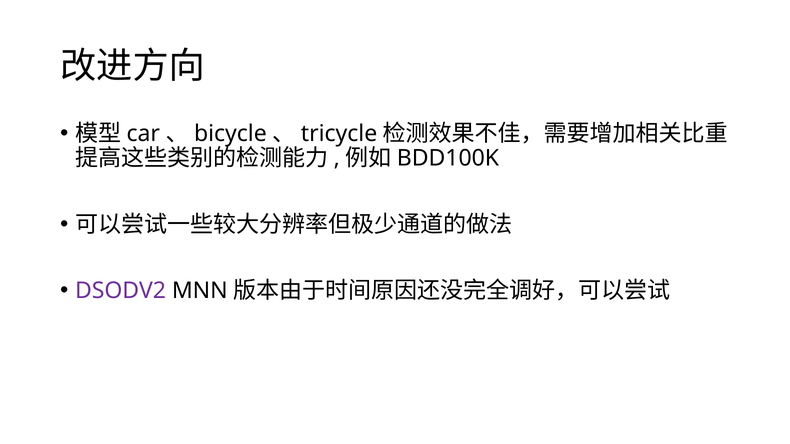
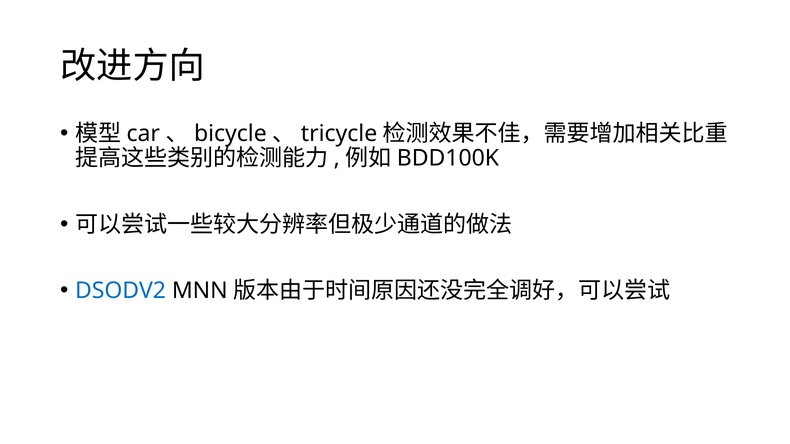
DSODV2 colour: purple -> blue (121, 291)
